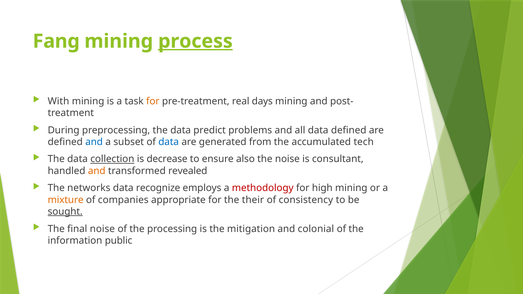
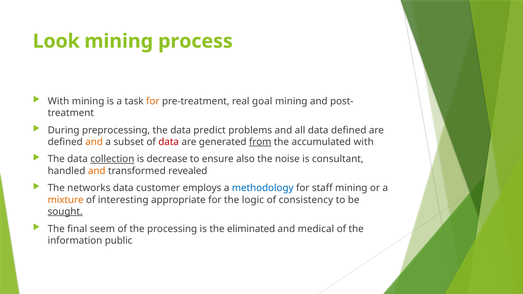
Fang: Fang -> Look (56, 41)
process underline: present -> none (195, 41)
days: days -> goal (262, 101)
and colour: blue -> orange (94, 142)
data colour: blue -> red (169, 142)
from underline: none -> present (260, 142)
accumulated tech: tech -> with (364, 142)
recognize: recognize -> customer (158, 188)
methodology colour: red -> blue (263, 188)
high: high -> staff (322, 188)
companies: companies -> interesting (123, 200)
their: their -> logic (253, 200)
final noise: noise -> seem (102, 229)
mitigation: mitigation -> eliminated (251, 229)
colonial: colonial -> medical (316, 229)
